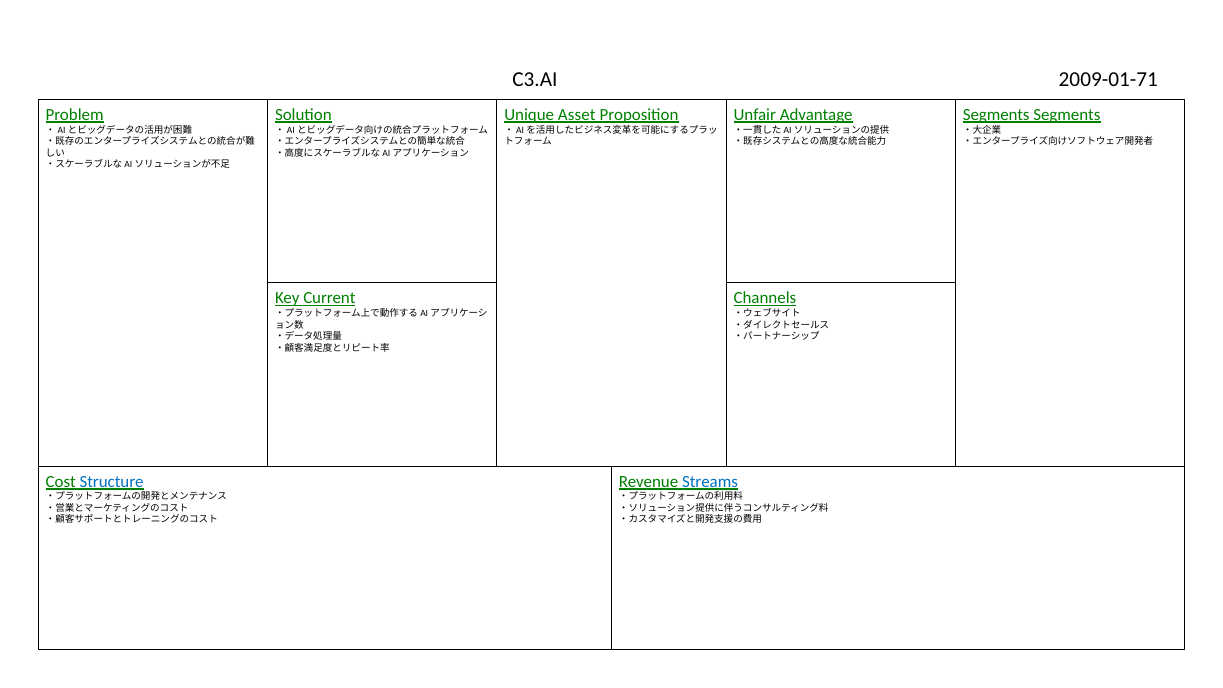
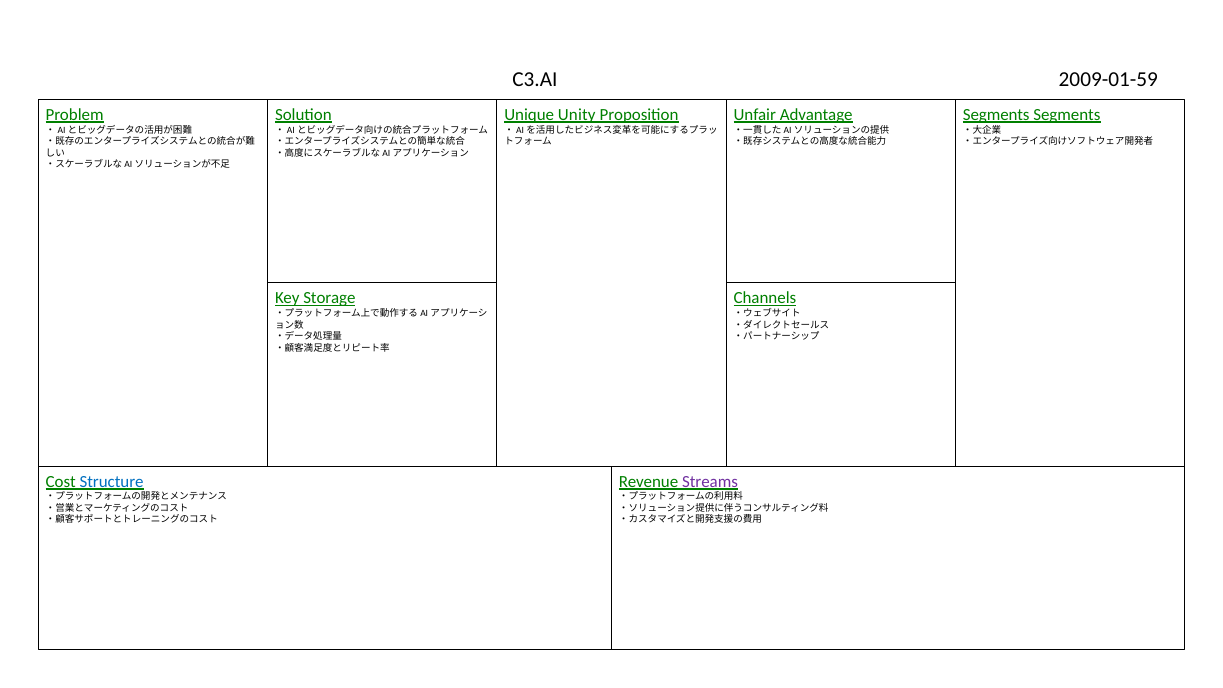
2009-01-71: 2009-01-71 -> 2009-01-59 (1108, 79)
Asset: Asset -> Unity (577, 114)
Current: Current -> Storage (329, 298)
Streams colour: blue -> purple (710, 481)
